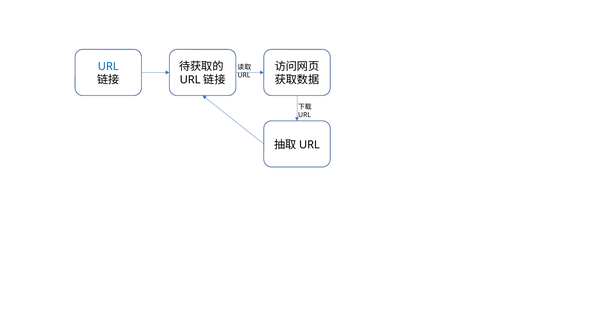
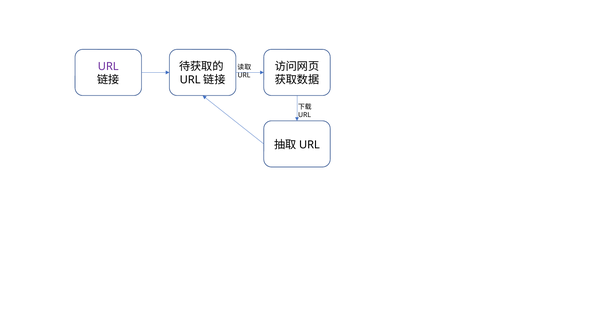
URL colour: blue -> purple (108, 67)
